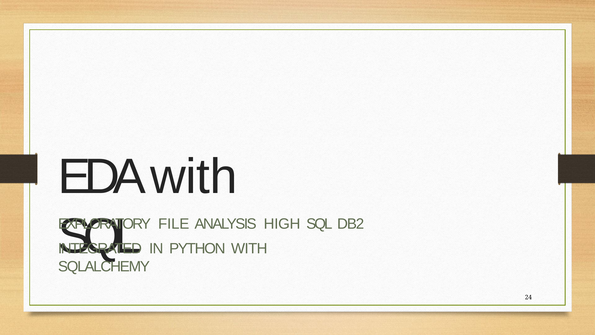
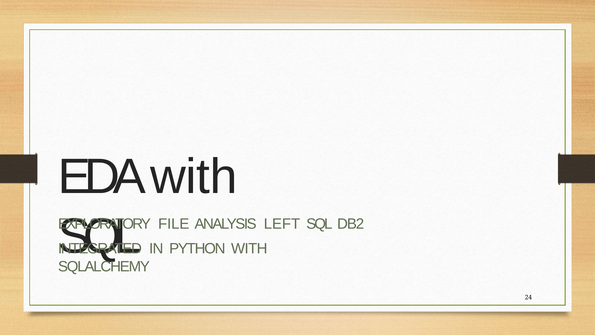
HIGH: HIGH -> LEFT (282, 224)
